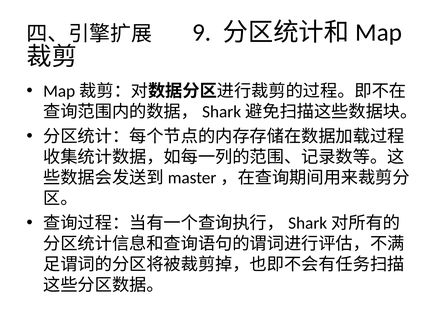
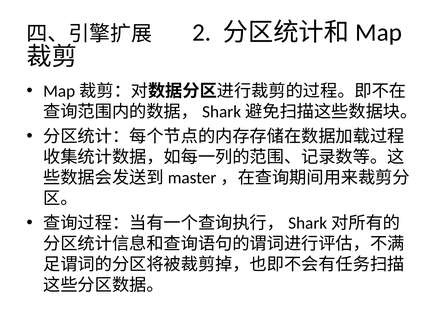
9: 9 -> 2 (202, 33)
